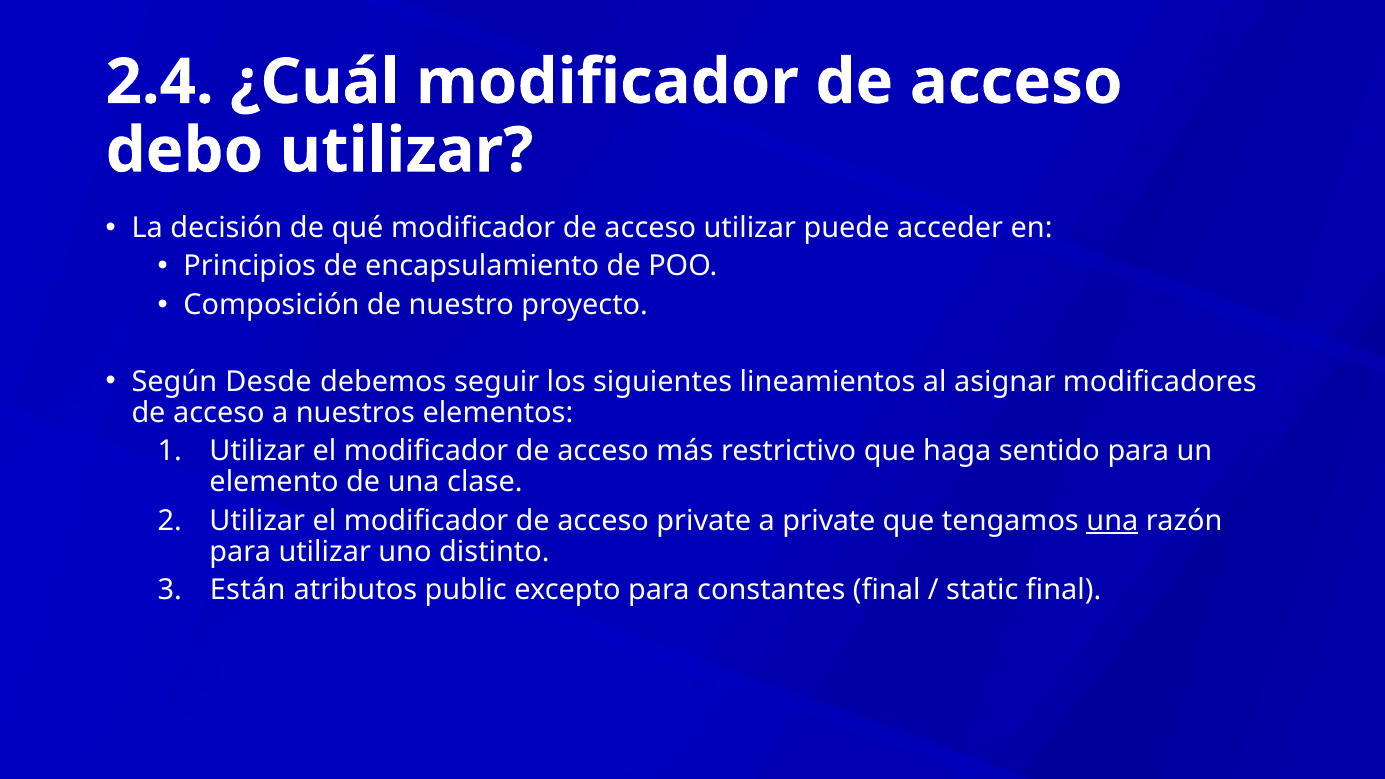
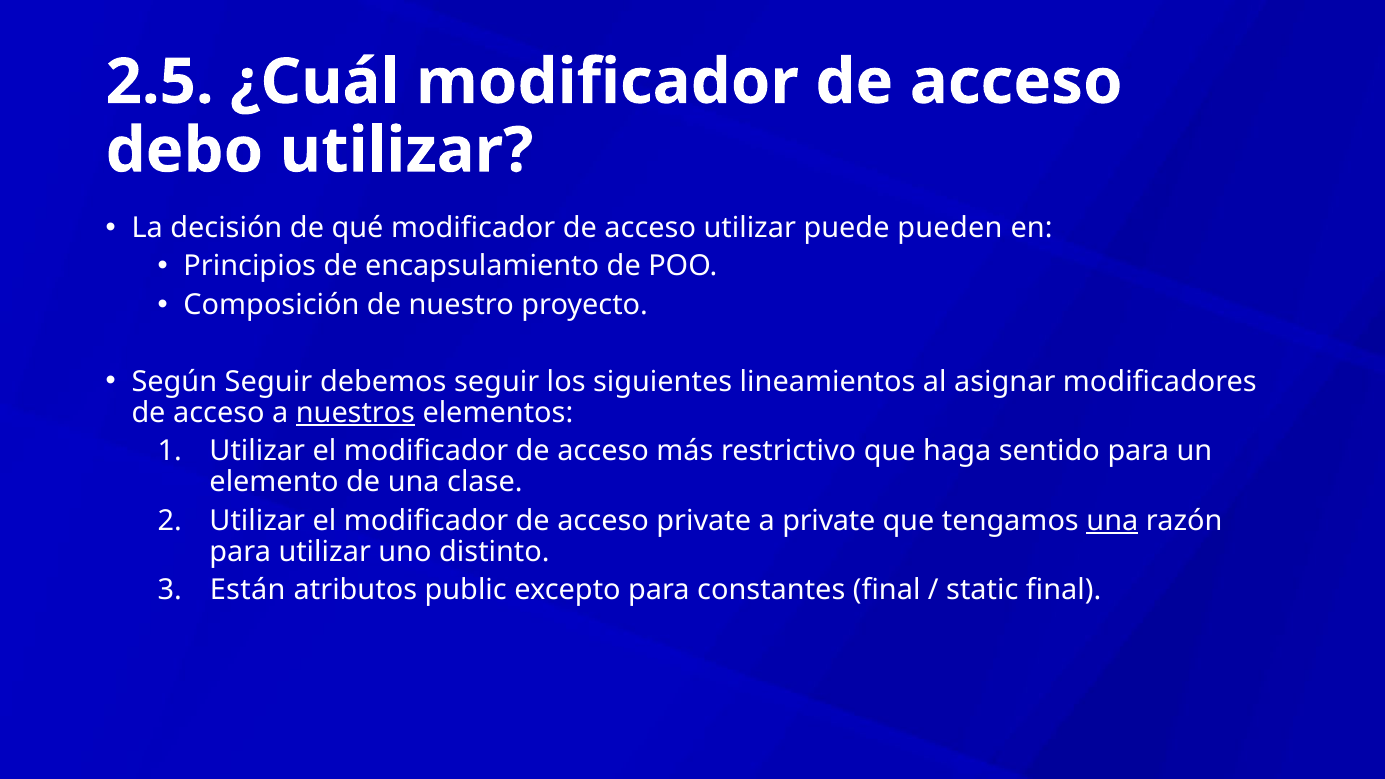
2.4: 2.4 -> 2.5 (160, 82)
acceder: acceder -> pueden (950, 228)
Según Desde: Desde -> Seguir (269, 382)
nuestros underline: none -> present (355, 413)
